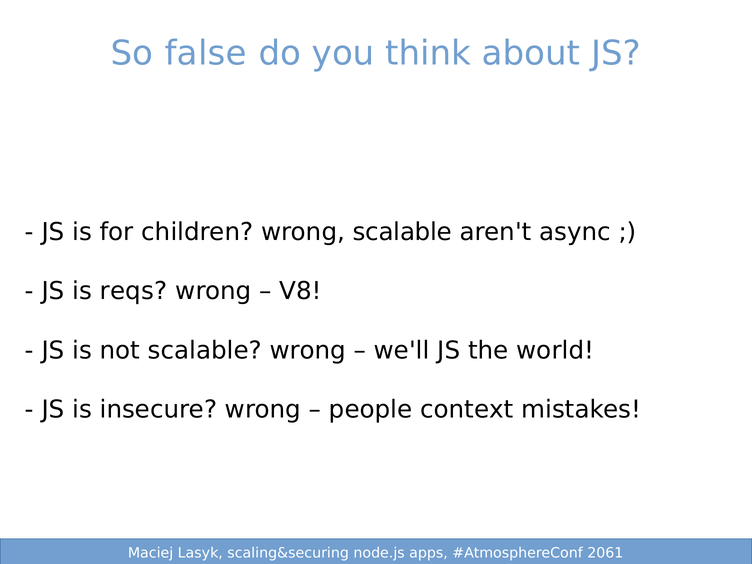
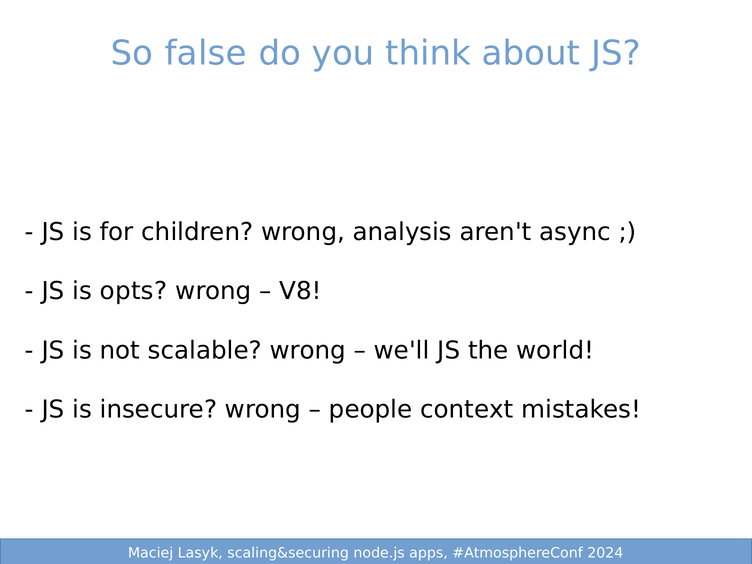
wrong scalable: scalable -> analysis (402, 232)
reqs: reqs -> opts (134, 291)
2061: 2061 -> 2024 (605, 553)
